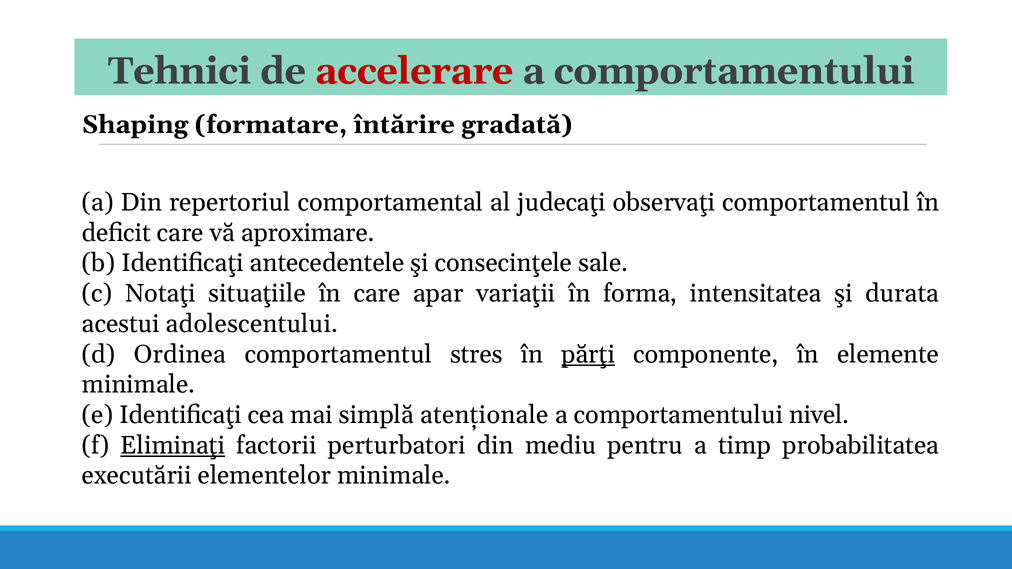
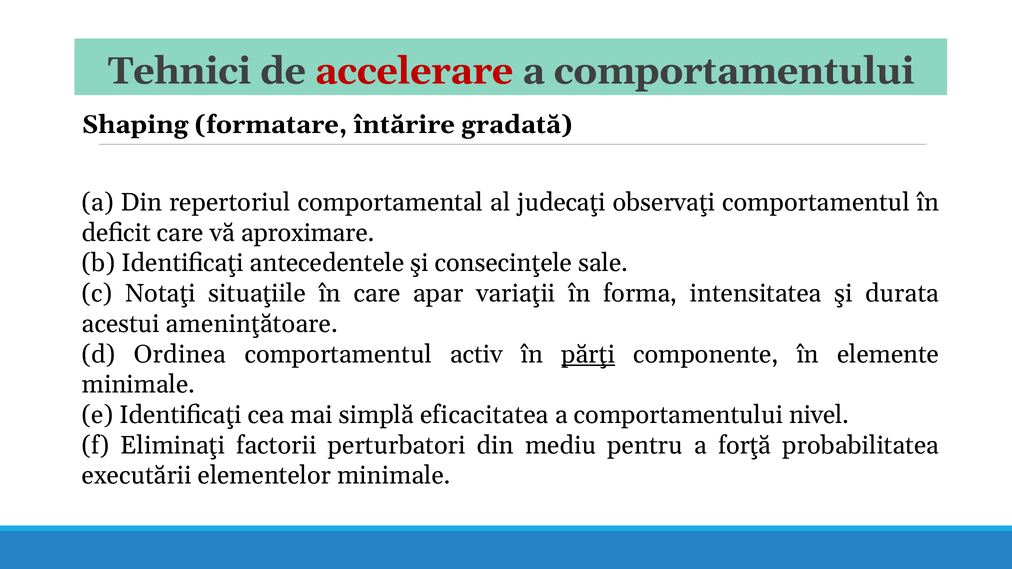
adolescentului: adolescentului -> ameninţătoare (252, 324)
stres: stres -> activ (476, 354)
atenționale: atenționale -> eficacitatea (484, 415)
Eliminaţi underline: present -> none (173, 445)
timp: timp -> forţă (745, 445)
